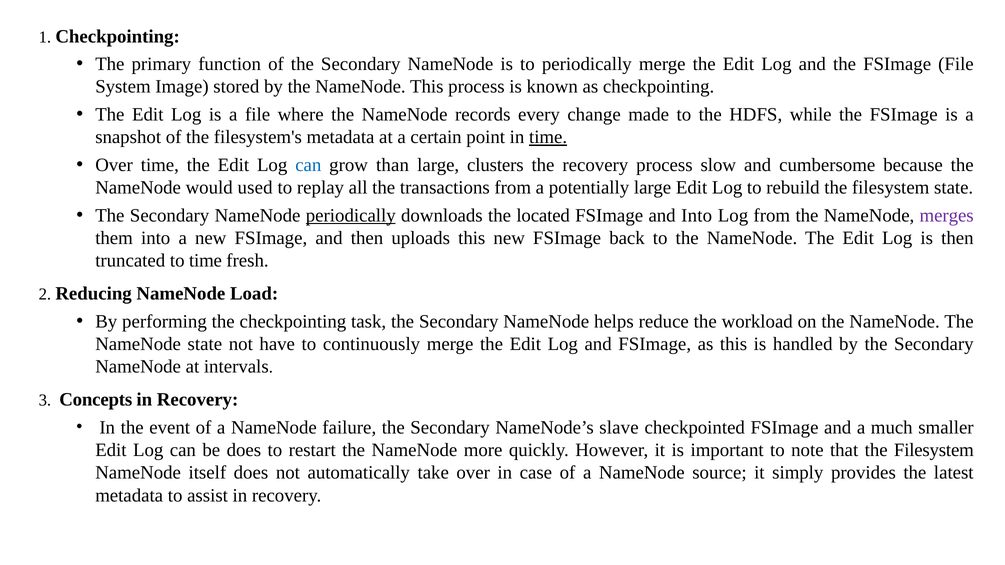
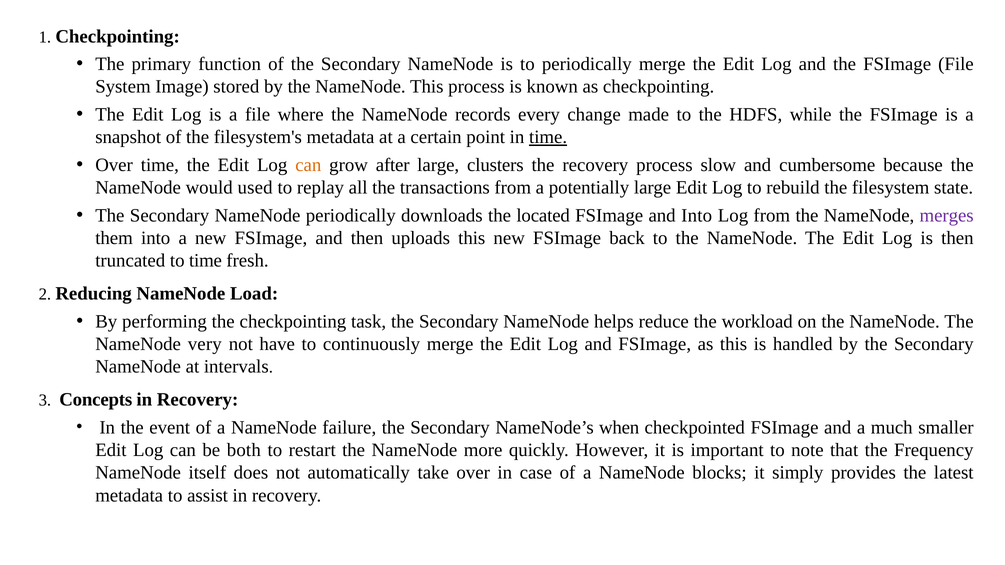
can colour: blue -> orange (308, 165)
than: than -> after (393, 165)
periodically underline: present -> none (351, 215)
NameNode state: state -> very (205, 344)
slave: slave -> when (619, 428)
be does: does -> both (244, 450)
that the Filesystem: Filesystem -> Frequency (934, 450)
source: source -> blocks (719, 473)
